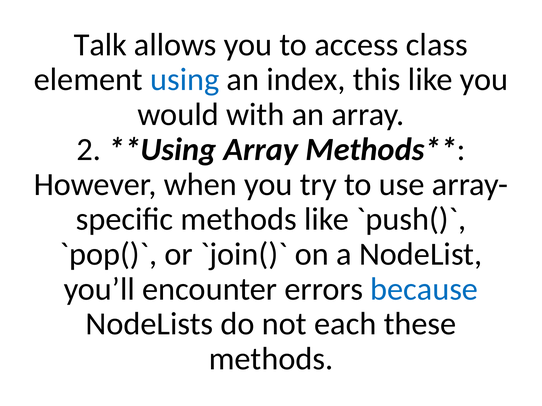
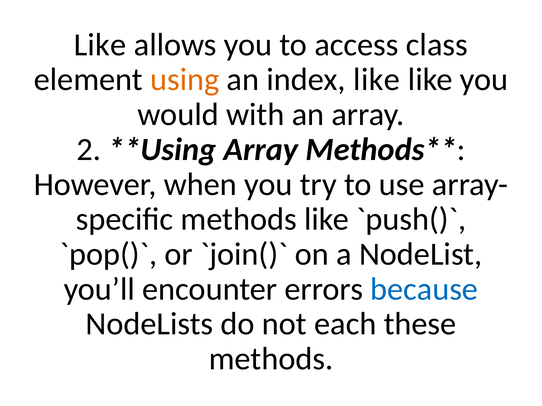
Talk: Talk -> Like (100, 45)
using colour: blue -> orange (185, 80)
index this: this -> like (377, 80)
